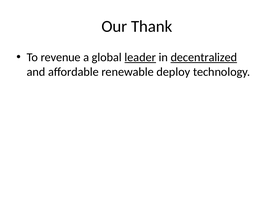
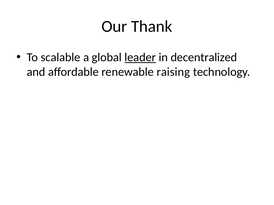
revenue: revenue -> scalable (61, 57)
decentralized underline: present -> none (204, 57)
deploy: deploy -> raising (173, 72)
